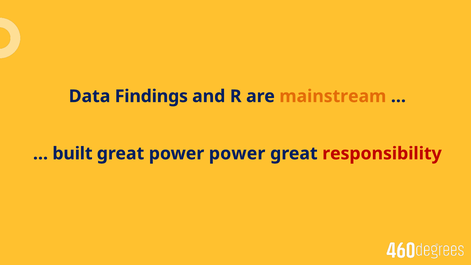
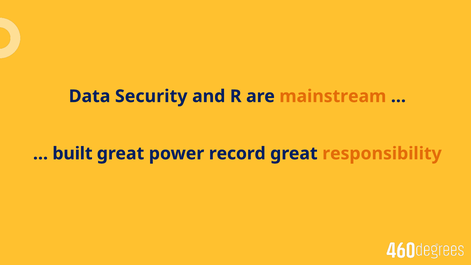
Findings: Findings -> Security (151, 96)
power power: power -> record (237, 153)
responsibility colour: red -> orange (382, 153)
